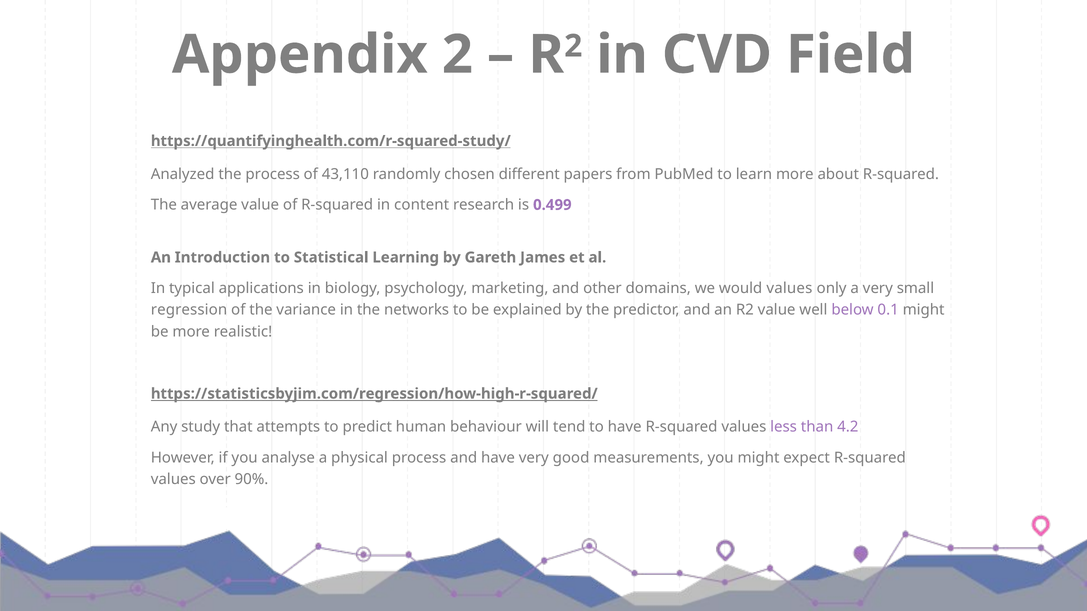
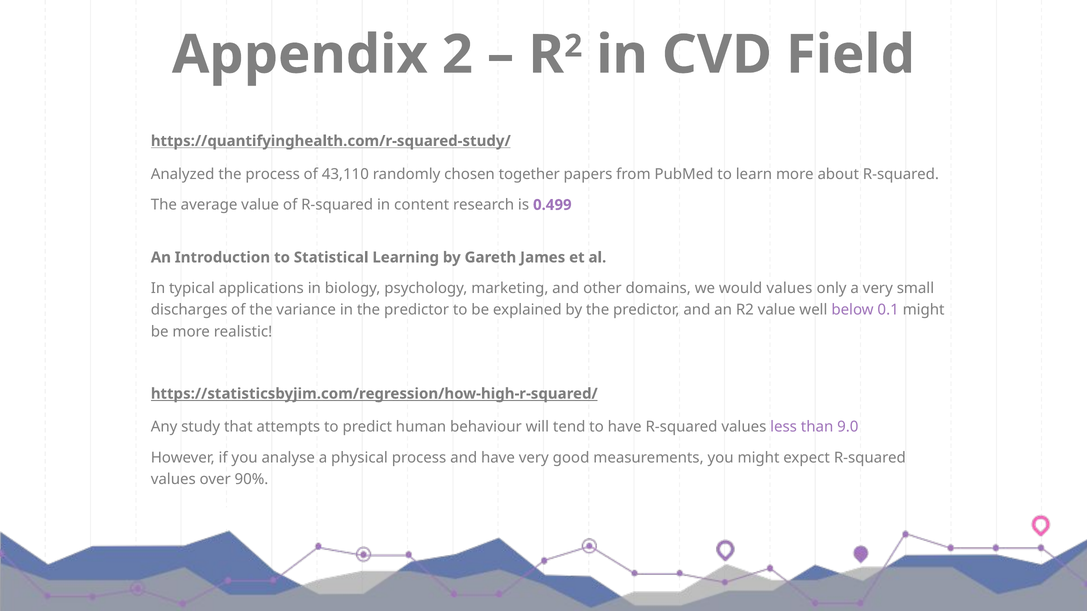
different: different -> together (529, 174)
regression: regression -> discharges (189, 310)
in the networks: networks -> predictor (417, 310)
4.2: 4.2 -> 9.0 (848, 427)
